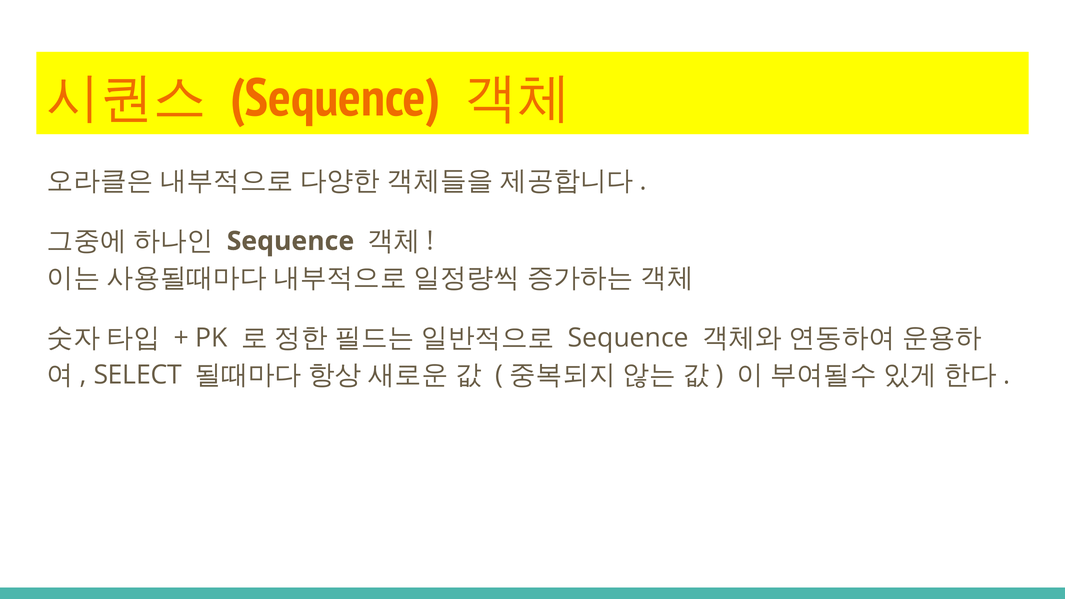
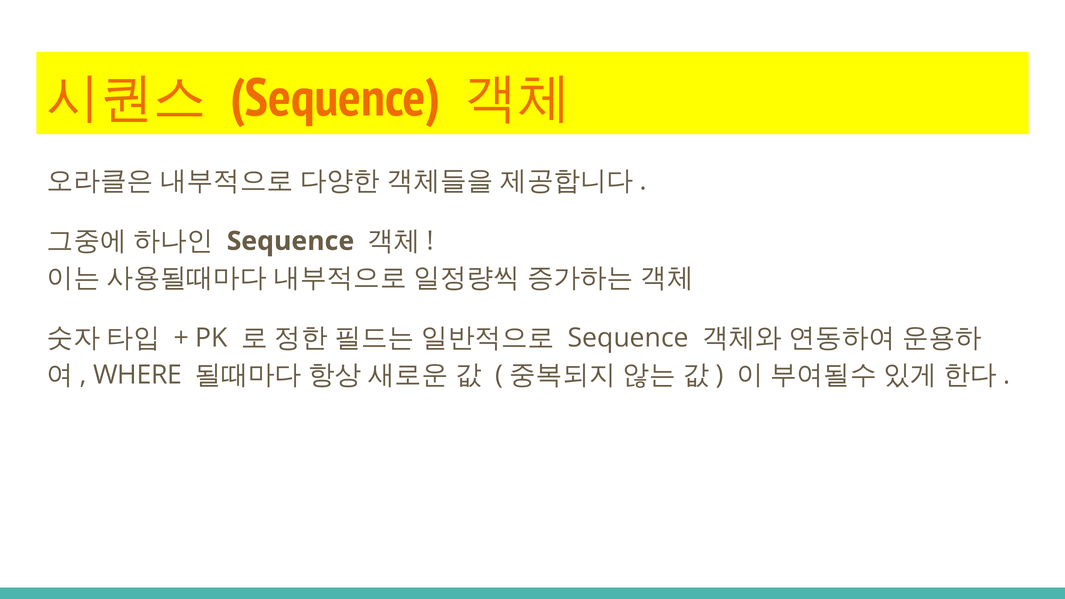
SELECT: SELECT -> WHERE (138, 375)
